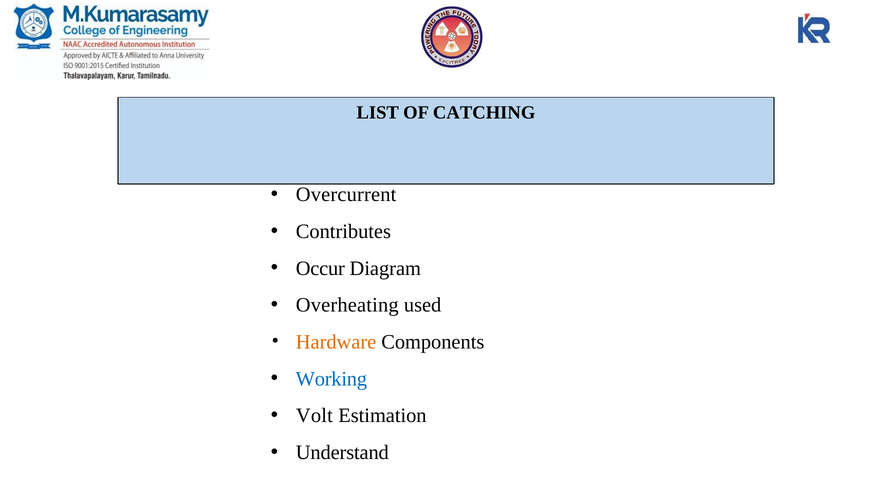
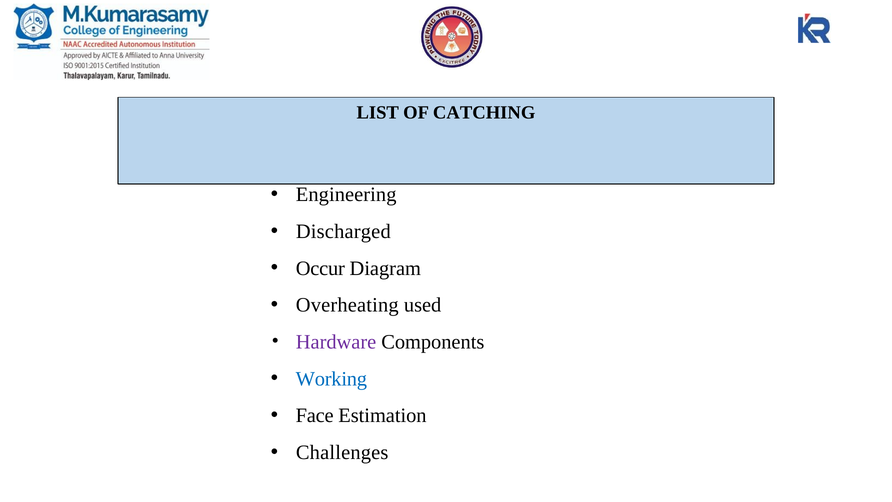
Overcurrent: Overcurrent -> Engineering (346, 195)
Contributes: Contributes -> Discharged (343, 231)
Hardware colour: orange -> purple (336, 342)
Volt: Volt -> Face (315, 415)
Understand: Understand -> Challenges (342, 452)
